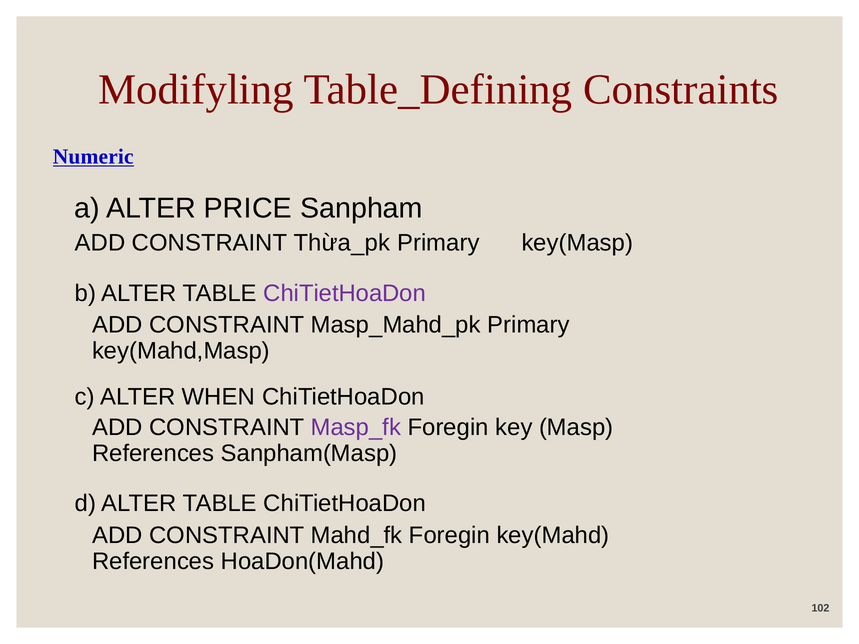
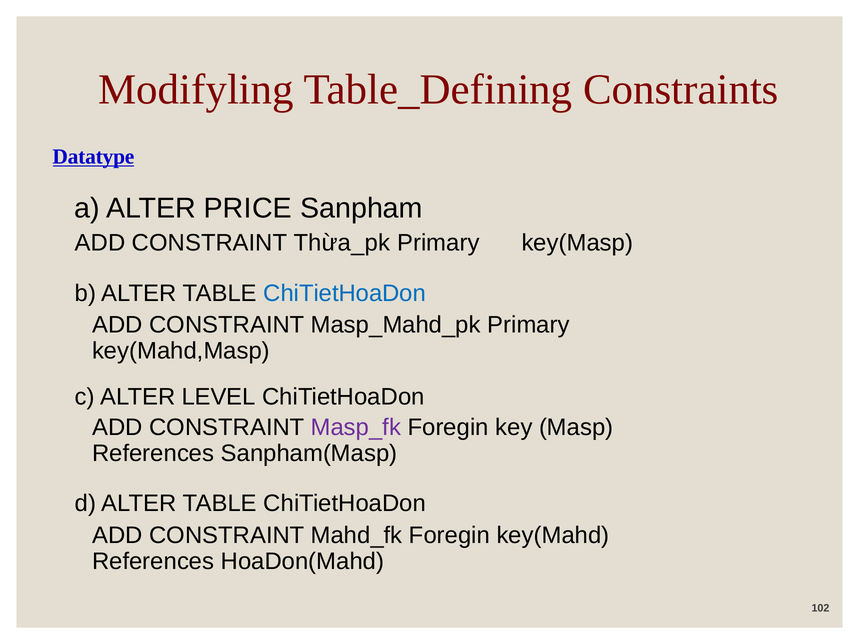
Numeric: Numeric -> Datatype (93, 157)
ChiTietHoaDon colour: purple -> blue (345, 293)
WHEN: WHEN -> LEVEL (219, 397)
